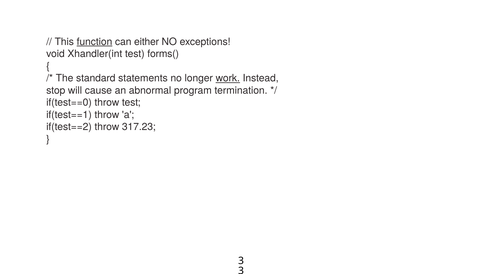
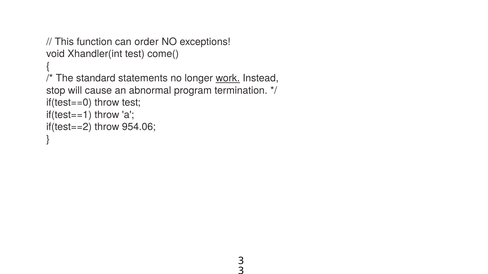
function underline: present -> none (94, 42)
either: either -> order (146, 42)
forms(: forms( -> come( (163, 54)
317.23: 317.23 -> 954.06 (139, 127)
